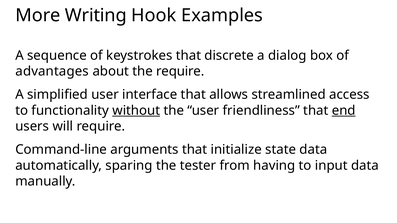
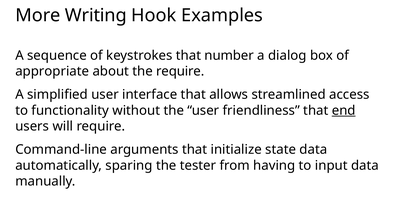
discrete: discrete -> number (229, 56)
advantages: advantages -> appropriate (52, 71)
without underline: present -> none (136, 111)
